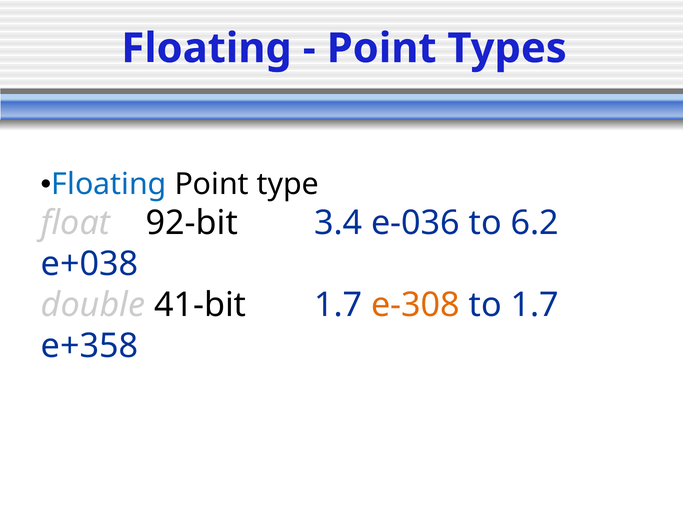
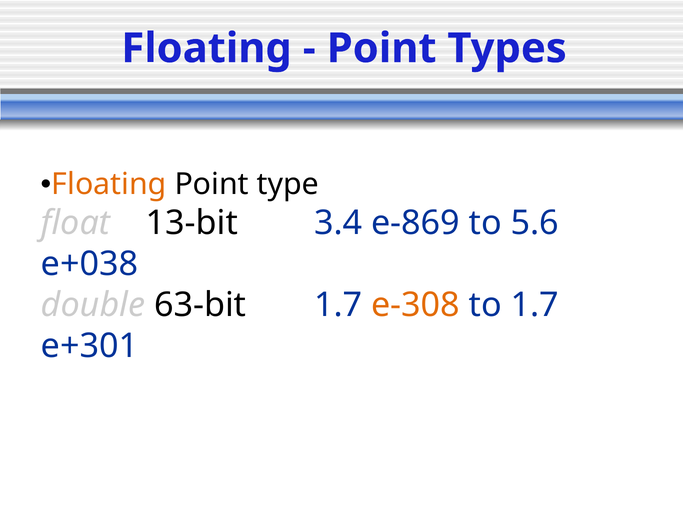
Floating colour: blue -> orange (109, 184)
92-bit: 92-bit -> 13-bit (192, 223)
e-036: e-036 -> e-869 (415, 223)
6.2: 6.2 -> 5.6 (535, 223)
41-bit: 41-bit -> 63-bit (200, 305)
e+358: e+358 -> e+301 (90, 346)
